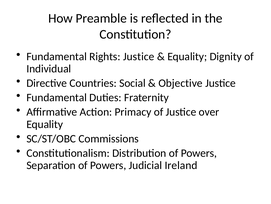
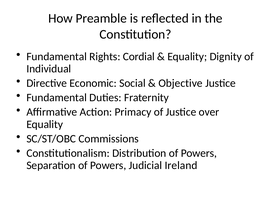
Rights Justice: Justice -> Cordial (139, 56)
Countries: Countries -> Economic (93, 83)
